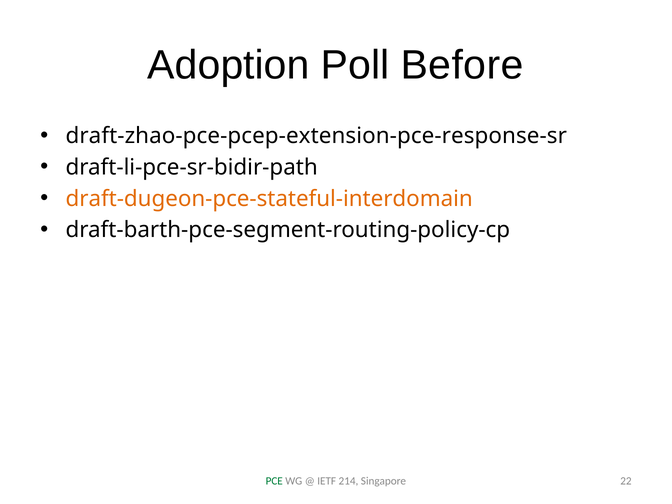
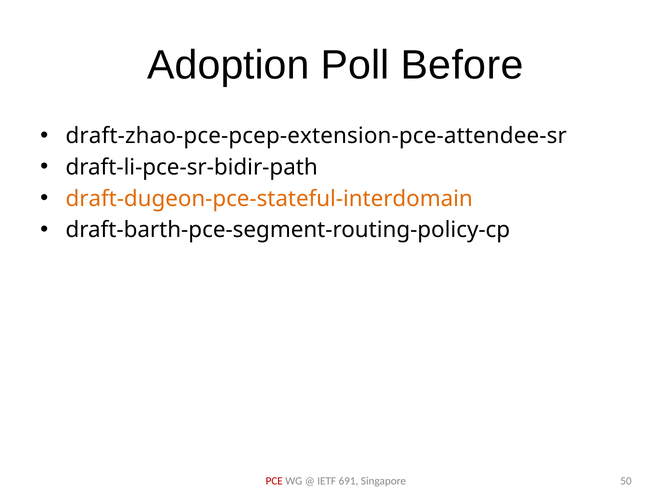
draft-zhao-pce-pcep-extension-pce-response-sr: draft-zhao-pce-pcep-extension-pce-response-sr -> draft-zhao-pce-pcep-extension-pce-attendee-sr (316, 136)
PCE colour: green -> red (274, 481)
214: 214 -> 691 (349, 481)
22: 22 -> 50 (626, 481)
